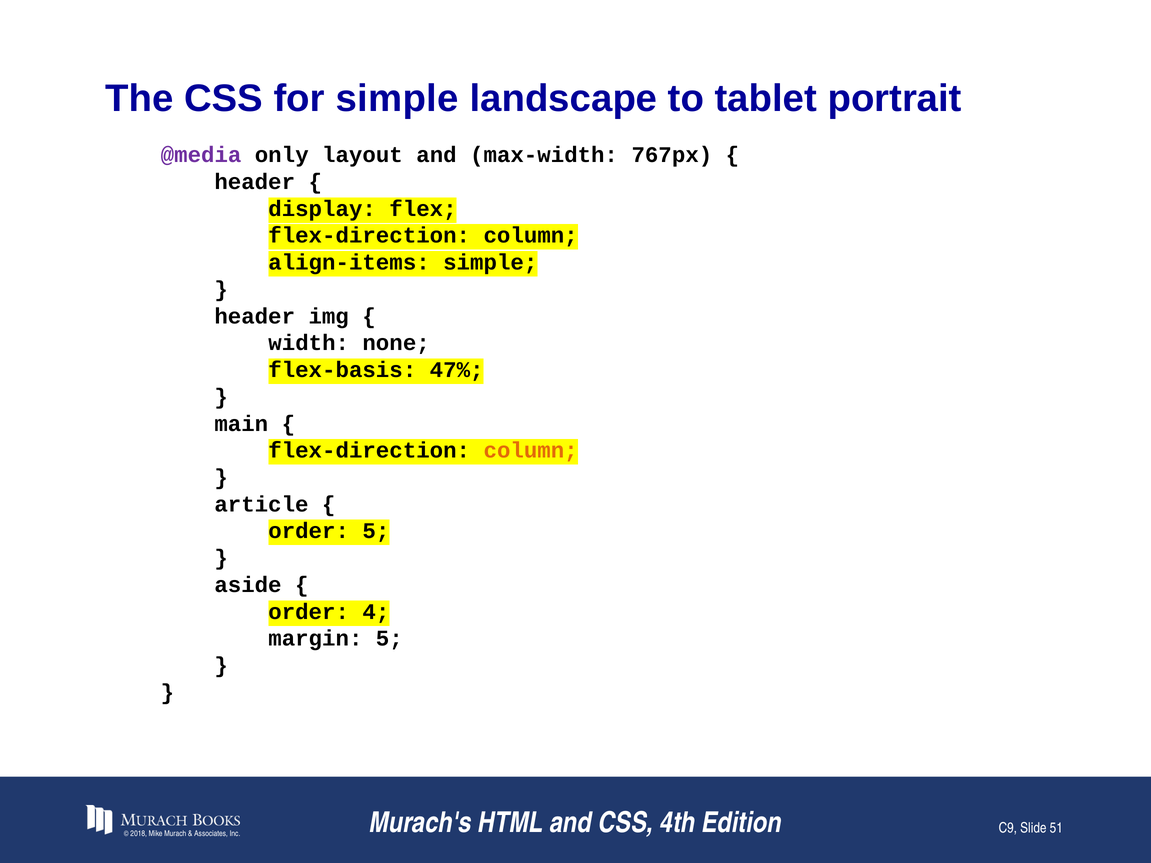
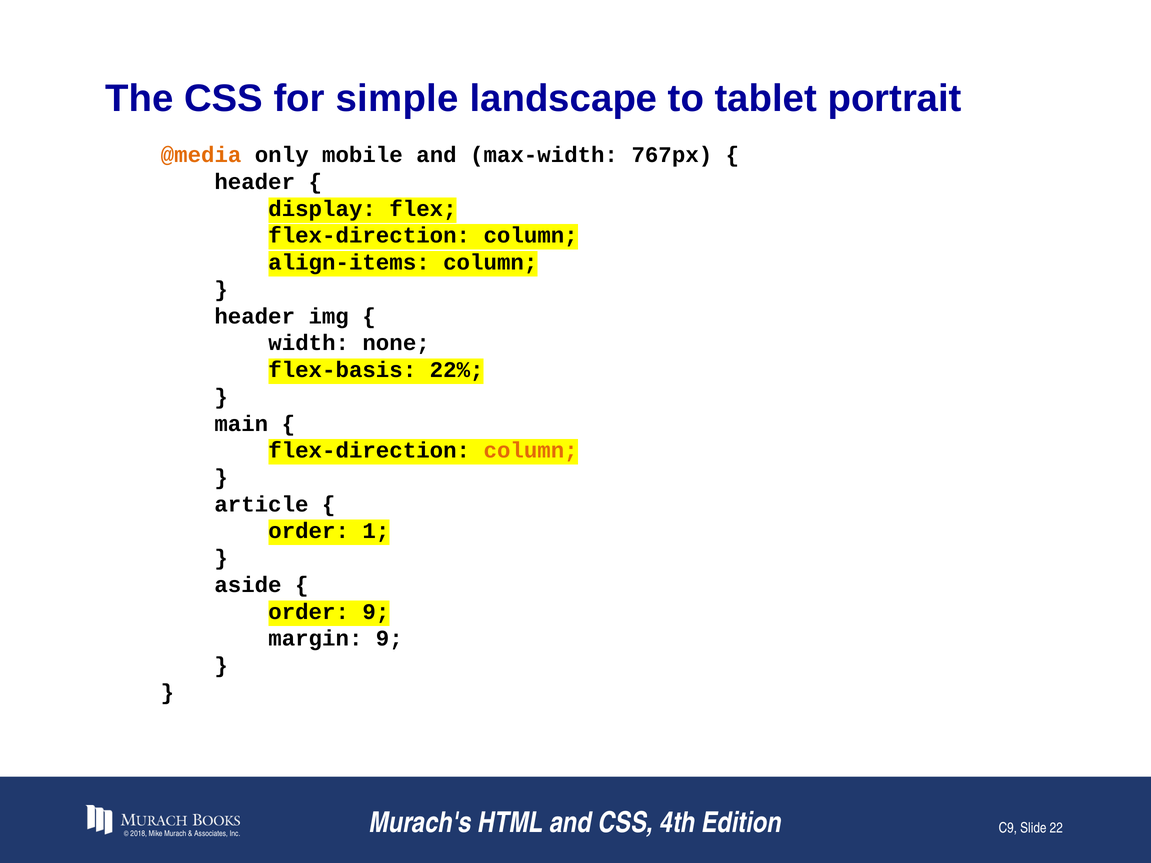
@media colour: purple -> orange (201, 155)
layout: layout -> mobile (362, 155)
align-items simple: simple -> column (490, 263)
47%: 47% -> 22% (457, 370)
order 5: 5 -> 1 (376, 531)
order 4: 4 -> 9 (376, 612)
margin 5: 5 -> 9 (389, 639)
51: 51 -> 22 (1056, 828)
